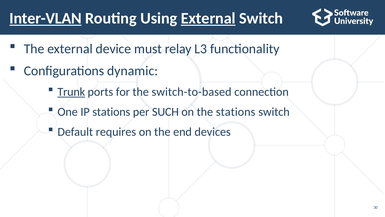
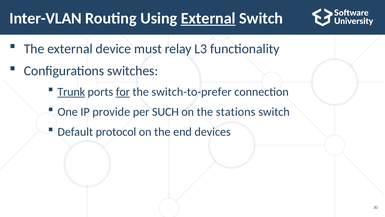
Inter-VLAN underline: present -> none (46, 18)
dynamic: dynamic -> switches (133, 71)
for underline: none -> present (123, 92)
switch-to-based: switch-to-based -> switch-to-prefer (192, 92)
IP stations: stations -> provide (111, 112)
requires: requires -> protocol (116, 132)
